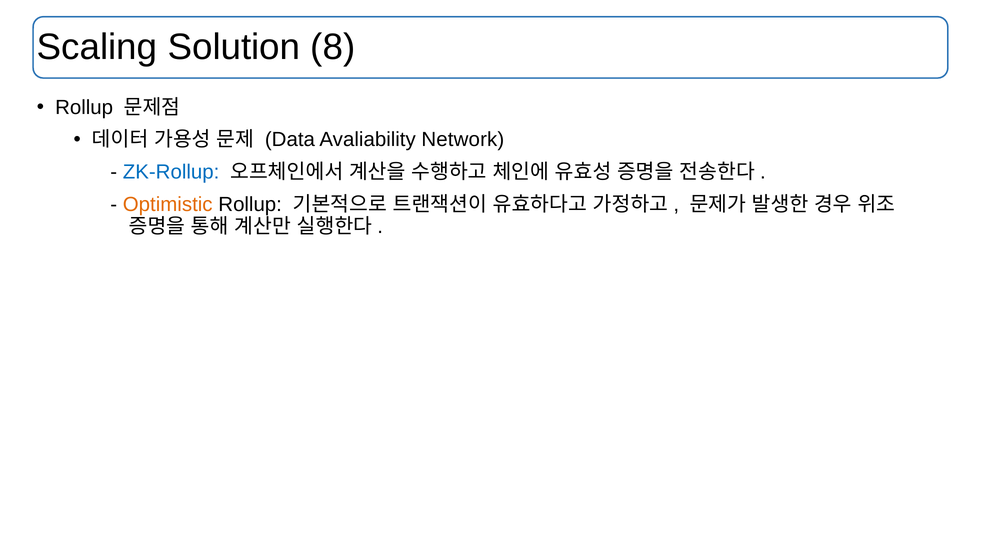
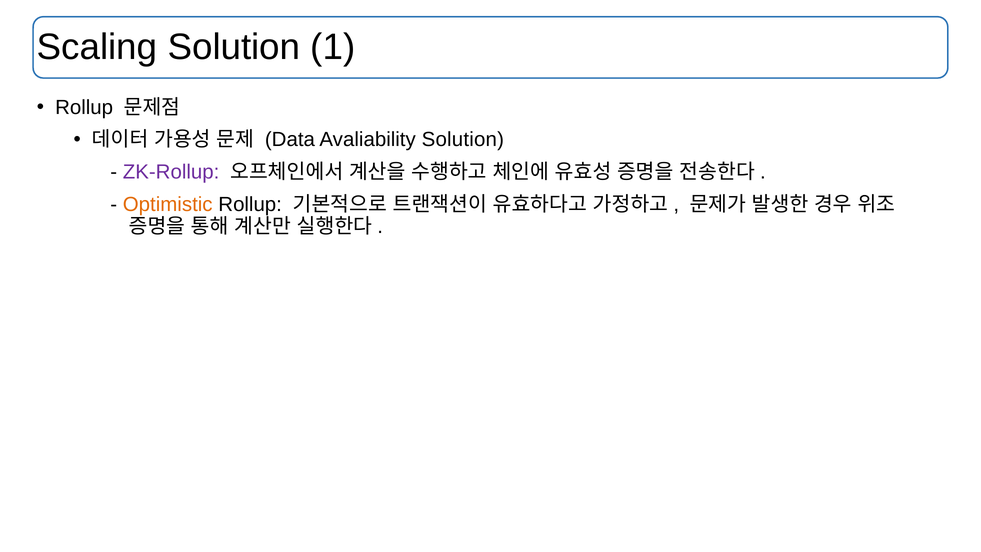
8: 8 -> 1 (333, 47)
Avaliability Network: Network -> Solution (463, 140)
ZK-Rollup colour: blue -> purple (171, 172)
